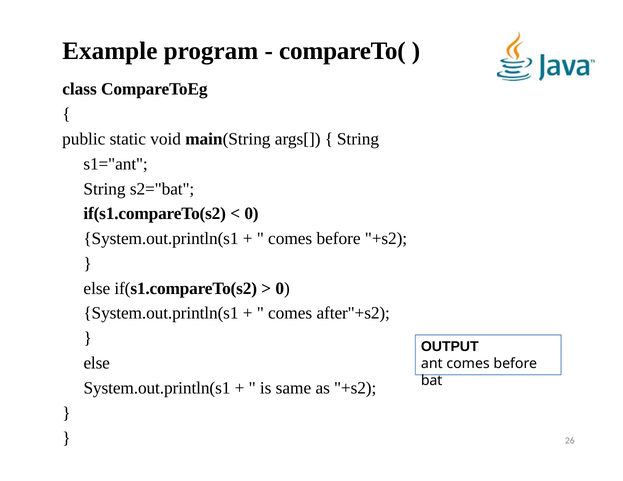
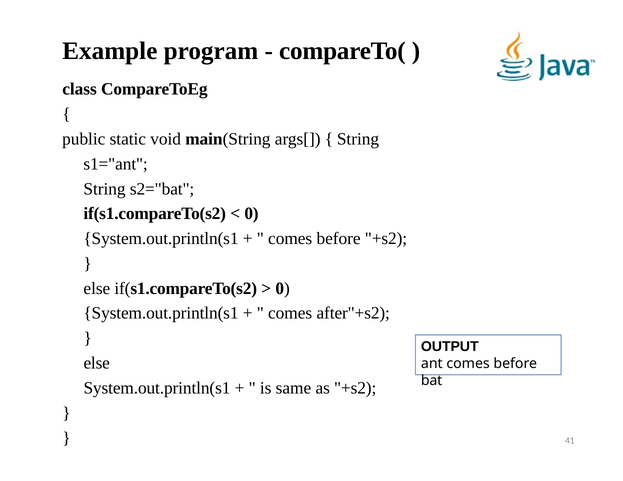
26: 26 -> 41 (570, 441)
